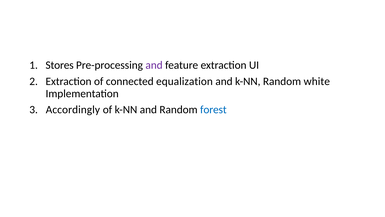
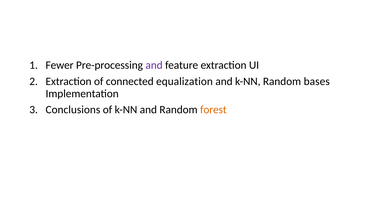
Stores: Stores -> Fewer (60, 65)
white: white -> bases (317, 81)
Accordingly: Accordingly -> Conclusions (73, 110)
forest colour: blue -> orange (213, 110)
